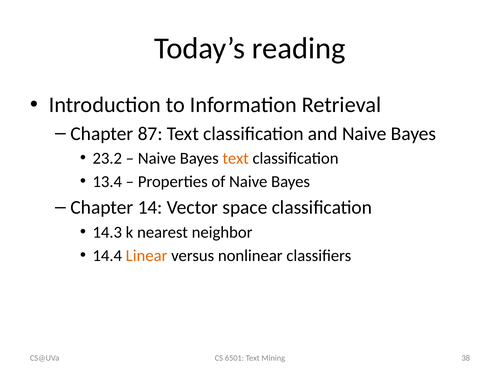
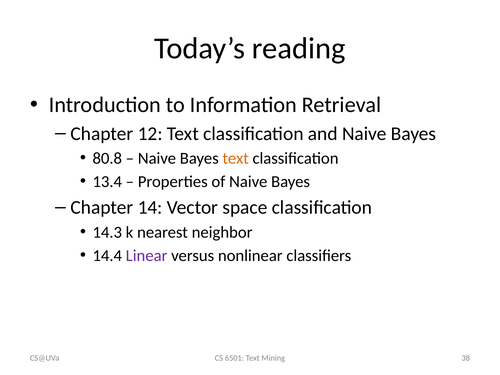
87: 87 -> 12 (150, 134)
23.2: 23.2 -> 80.8 (107, 158)
Linear colour: orange -> purple (147, 256)
